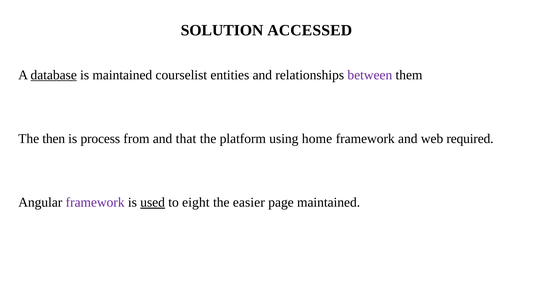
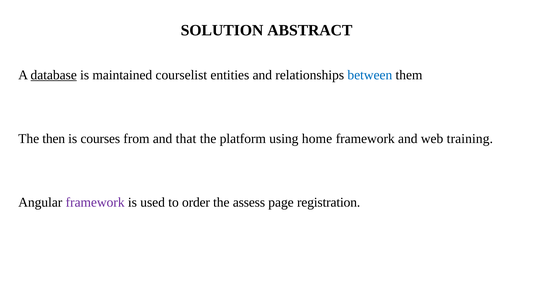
ACCESSED: ACCESSED -> ABSTRACT (310, 30)
between colour: purple -> blue (370, 75)
process: process -> courses (100, 138)
required: required -> training (470, 138)
used underline: present -> none (153, 202)
eight: eight -> order (196, 202)
easier: easier -> assess (249, 202)
page maintained: maintained -> registration (329, 202)
